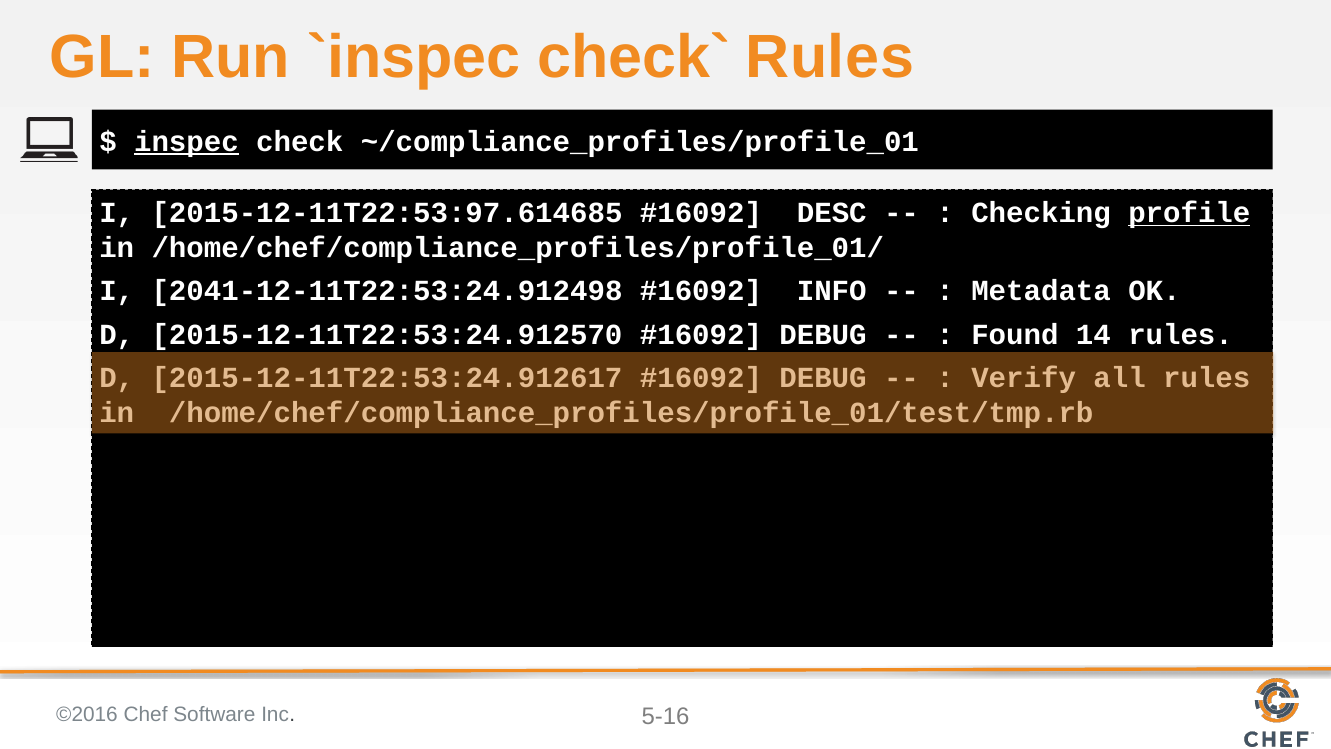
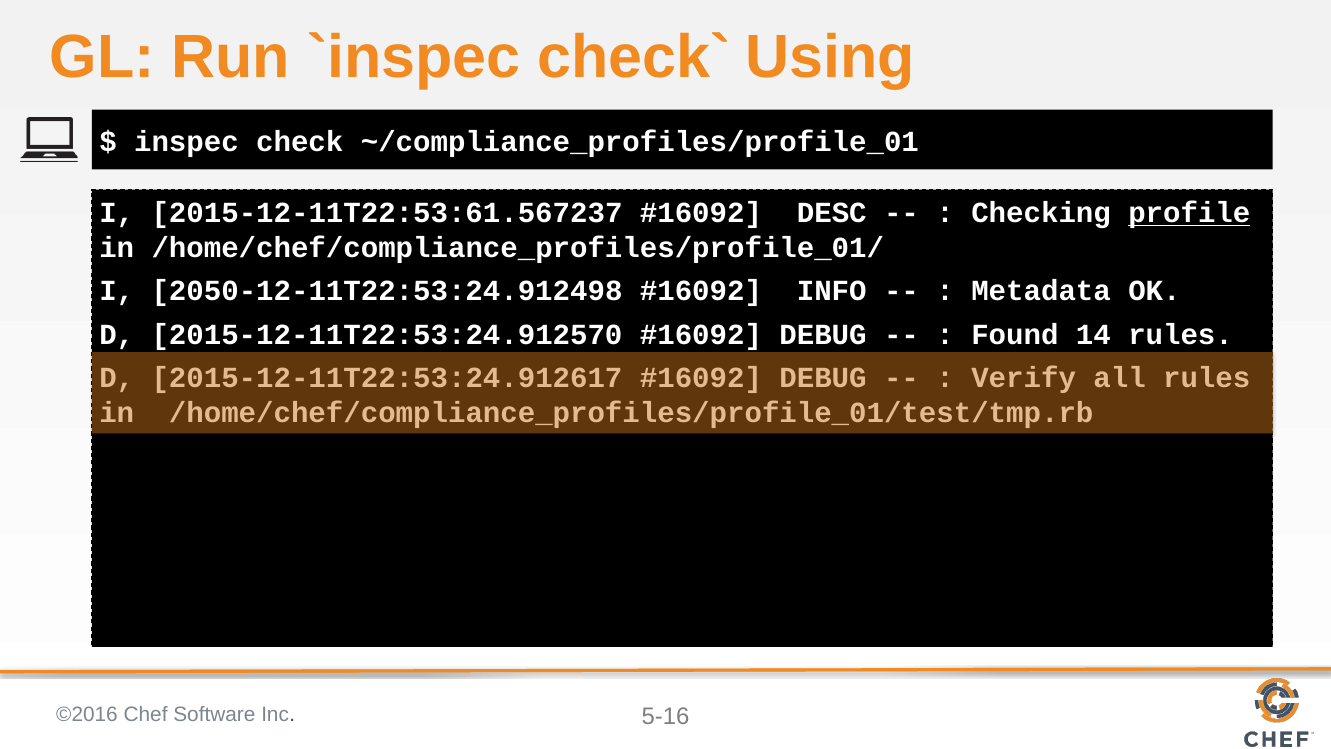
Rules: Rules -> Using (830, 58)
inspec underline: present -> none (186, 141)
2015-12-11T22:53:97.614685: 2015-12-11T22:53:97.614685 -> 2015-12-11T22:53:61.567237 (387, 213)
2041-12-11T22:53:24.912498: 2041-12-11T22:53:24.912498 -> 2050-12-11T22:53:24.912498 (387, 291)
